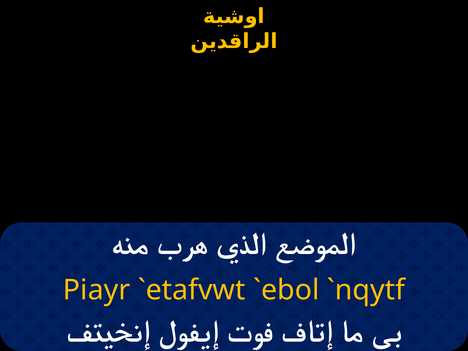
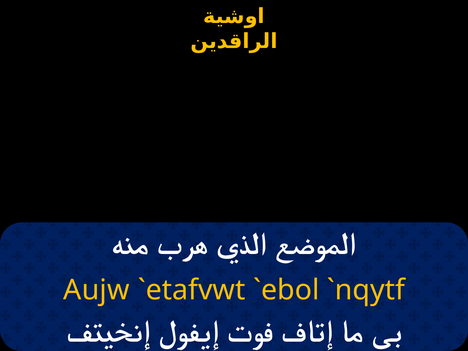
Piayr: Piayr -> Aujw (96, 290)
